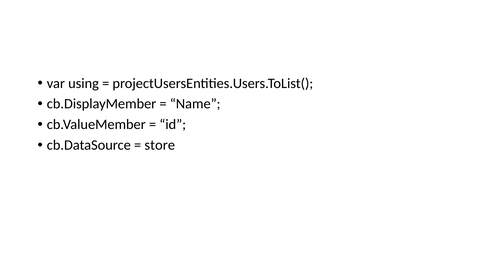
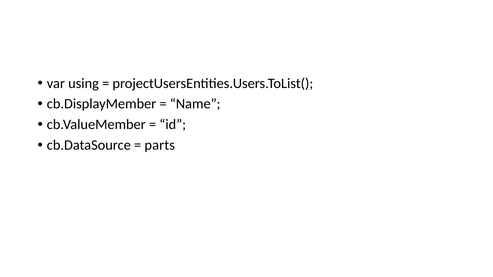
store: store -> parts (160, 145)
